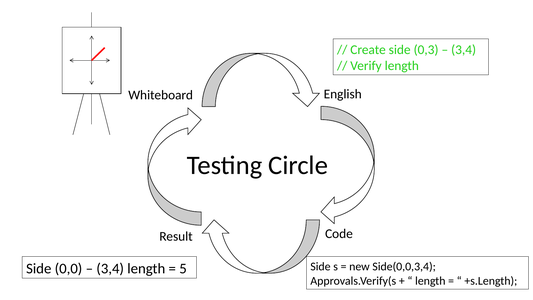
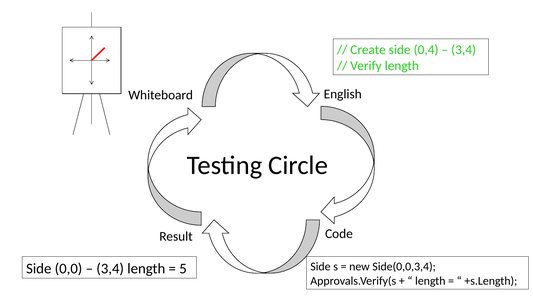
0,3: 0,3 -> 0,4 (426, 50)
